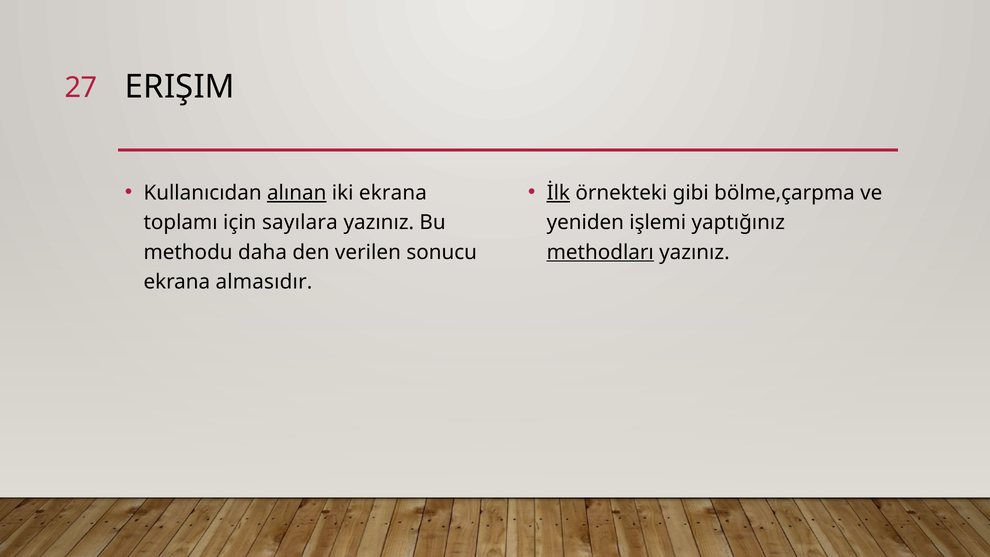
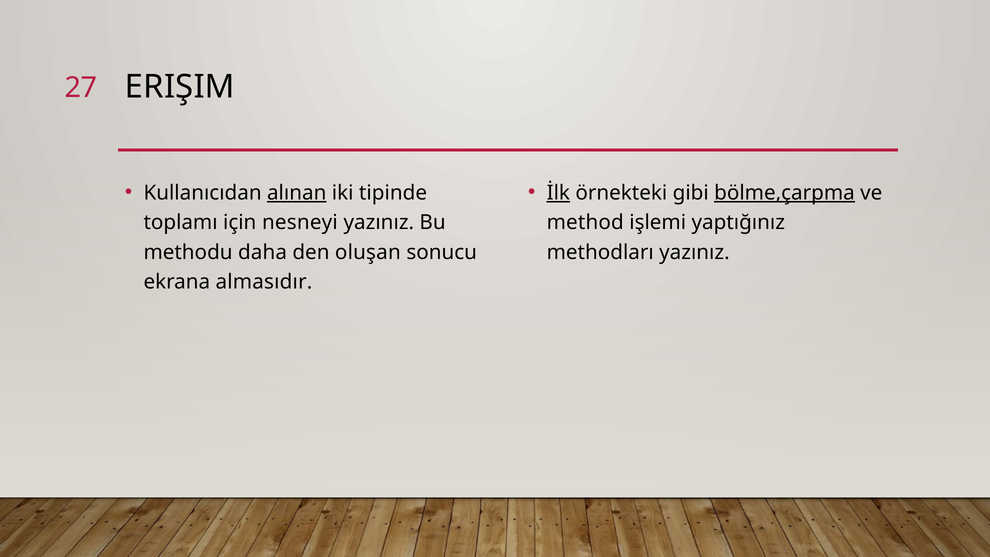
iki ekrana: ekrana -> tipinde (393, 193)
bölme,çarpma underline: none -> present (784, 193)
sayılara: sayılara -> nesneyi (300, 222)
yeniden: yeniden -> method (585, 222)
verilen: verilen -> oluşan (368, 252)
methodları underline: present -> none (600, 252)
